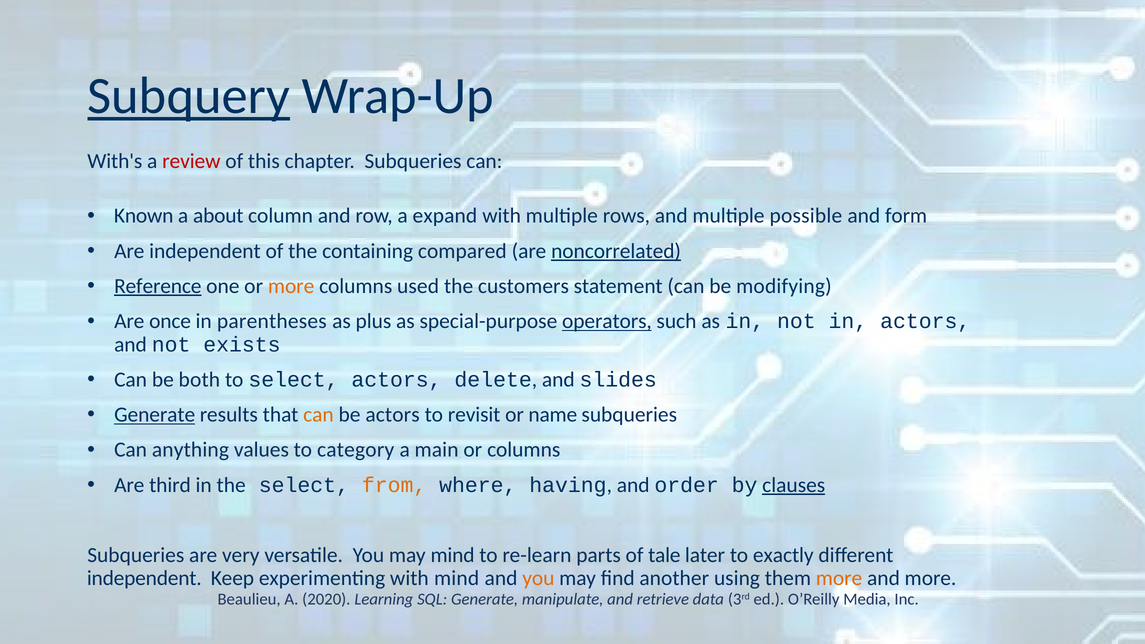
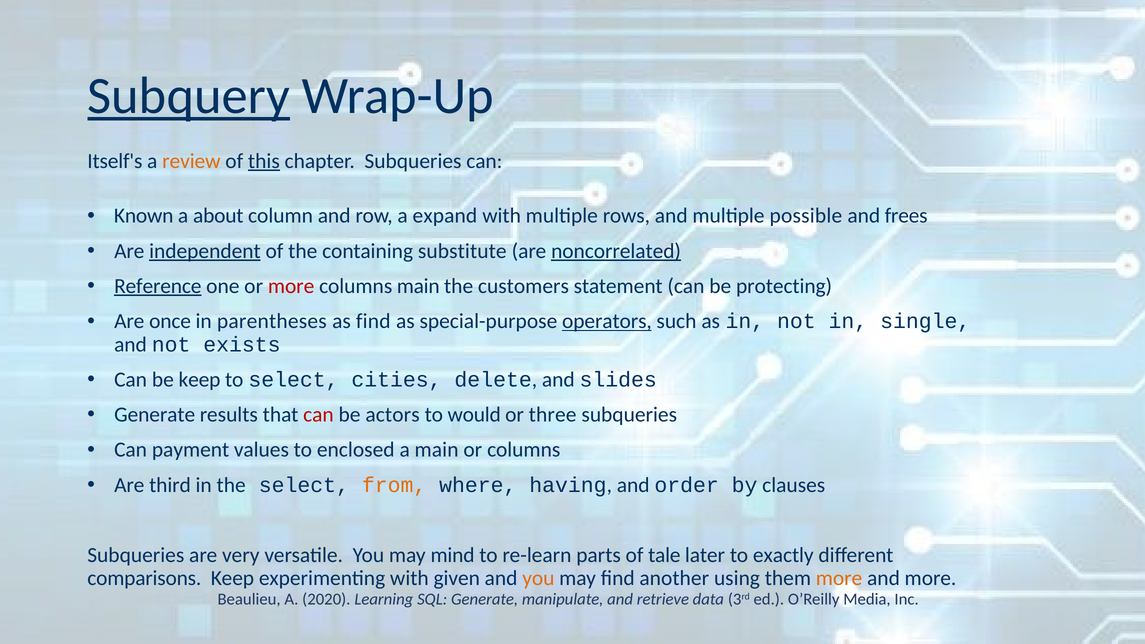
With's: With's -> Itself's (115, 161)
review colour: red -> orange (191, 161)
this underline: none -> present (264, 161)
form: form -> frees (906, 216)
independent underline: none -> present (205, 251)
compared: compared -> substitute (462, 251)
more colour: orange -> red (291, 286)
columns used: used -> main (418, 286)
modifying: modifying -> protecting (784, 286)
as plus: plus -> find (373, 321)
in actors: actors -> single (925, 321)
be both: both -> keep (200, 380)
select actors: actors -> cities (397, 380)
Generate underline: present -> none (155, 415)
can colour: orange -> red (318, 415)
revisit: revisit -> would (474, 415)
name: name -> three (553, 415)
anything: anything -> payment (191, 450)
category: category -> enclosed (356, 450)
clauses underline: present -> none (794, 485)
independent: independent -> comparisons (144, 578)
with mind: mind -> given (457, 578)
